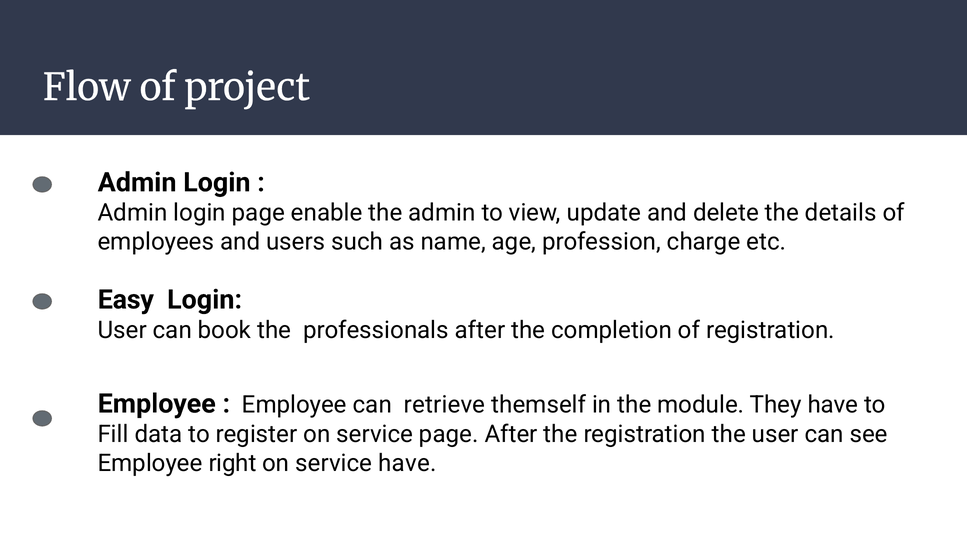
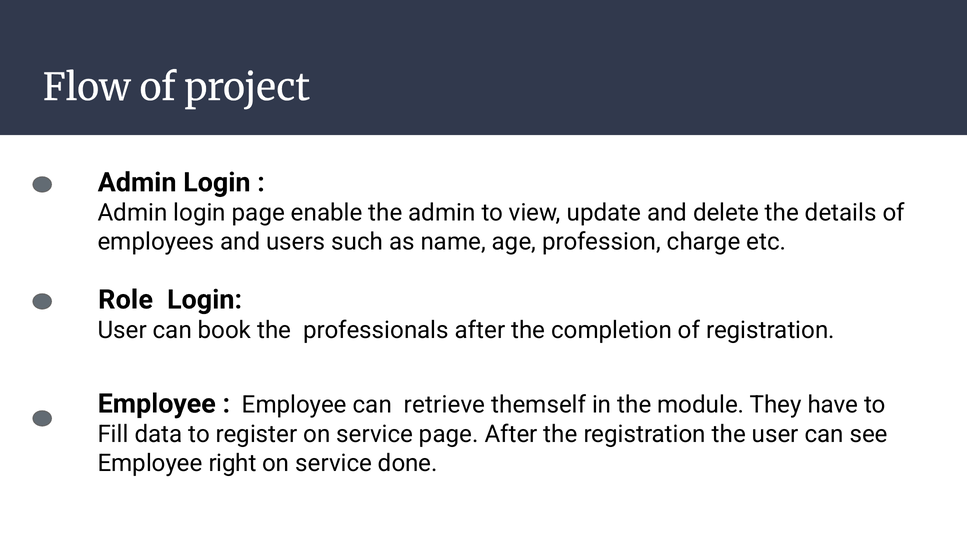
Easy: Easy -> Role (126, 300)
service have: have -> done (408, 463)
